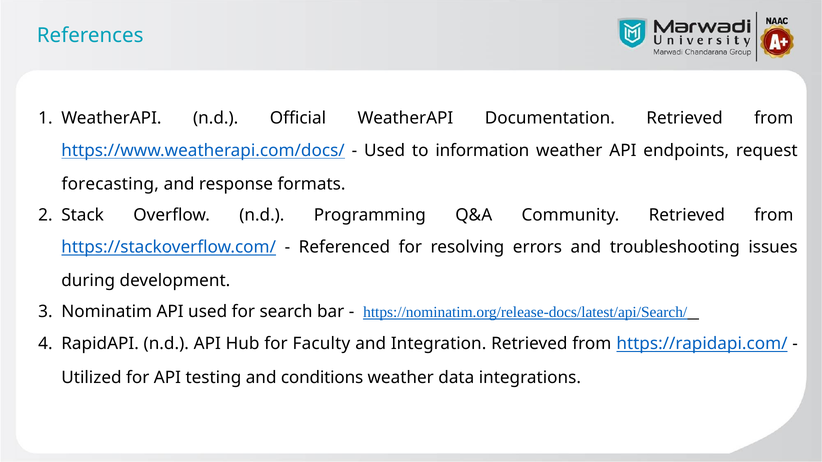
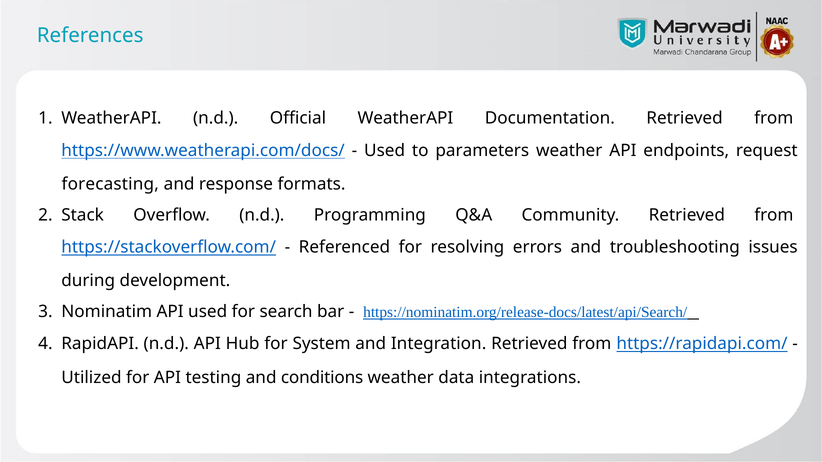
information: information -> parameters (482, 151)
Faculty: Faculty -> System (322, 344)
